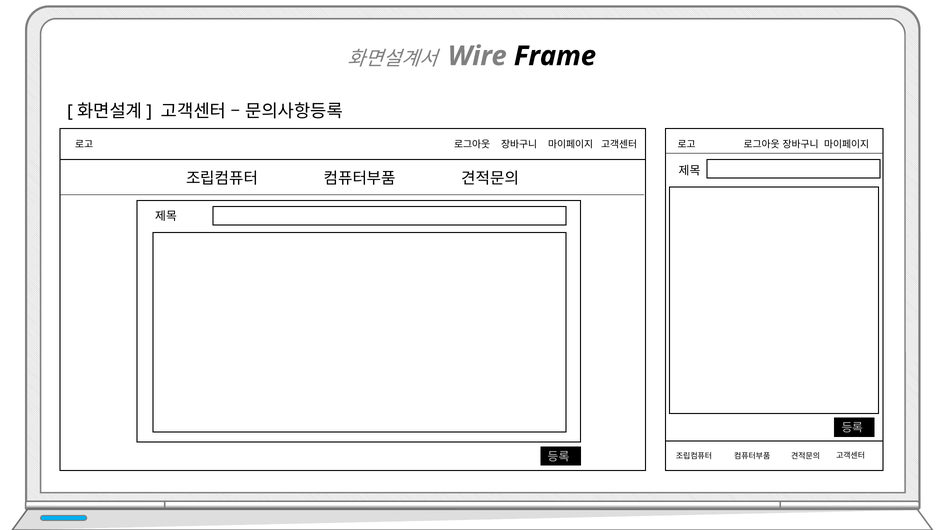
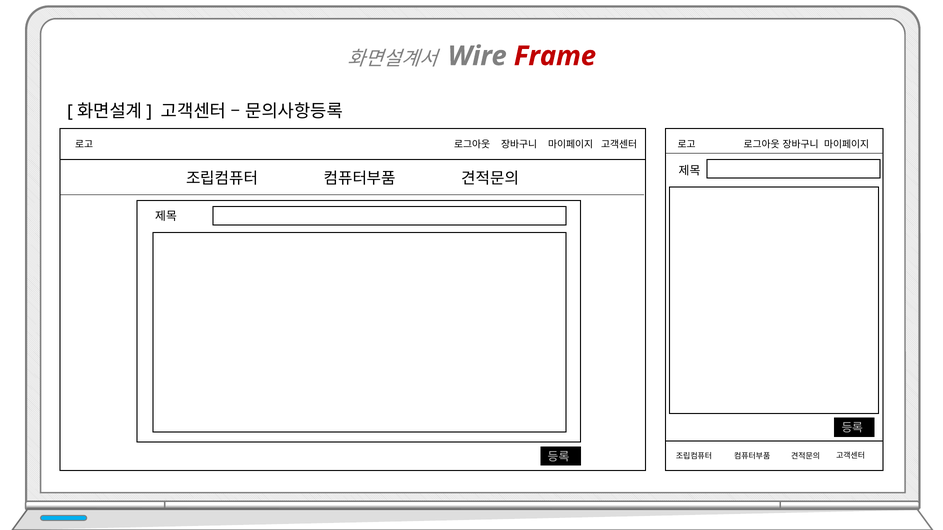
Frame colour: black -> red (555, 56)
